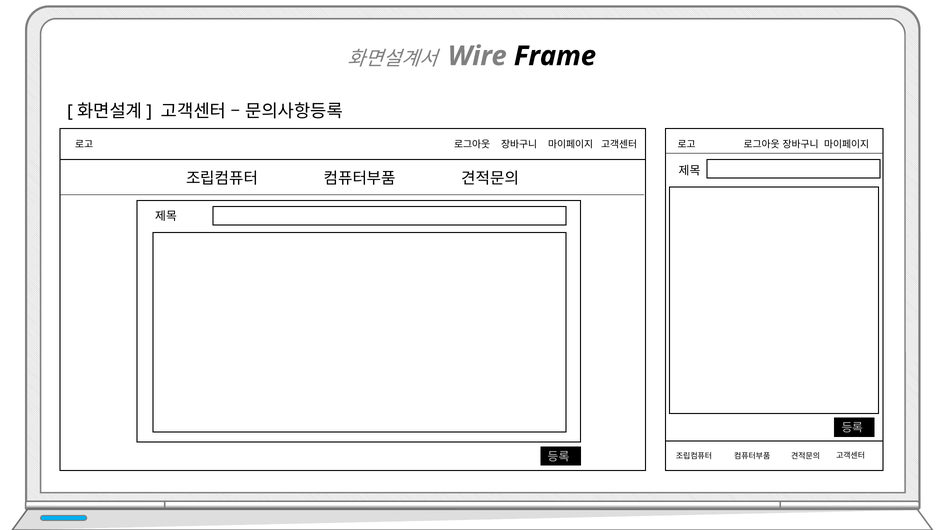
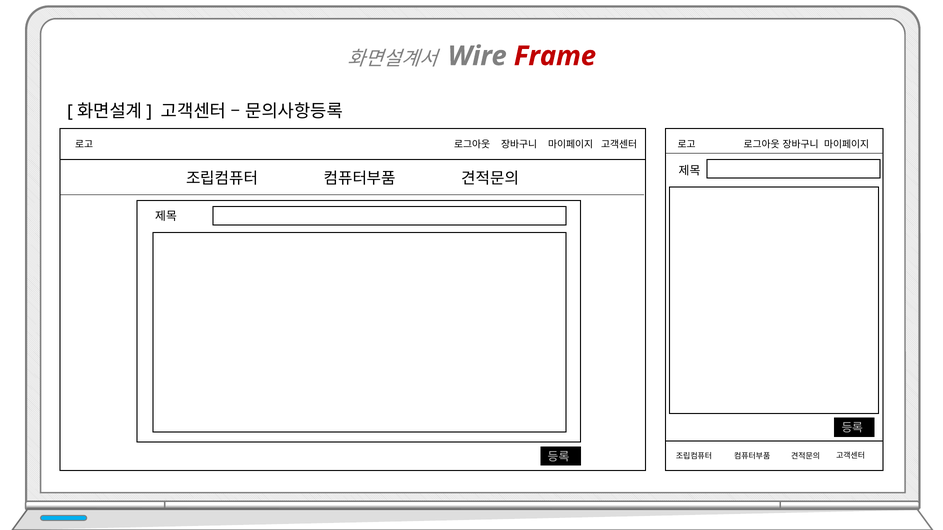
Frame colour: black -> red (555, 56)
